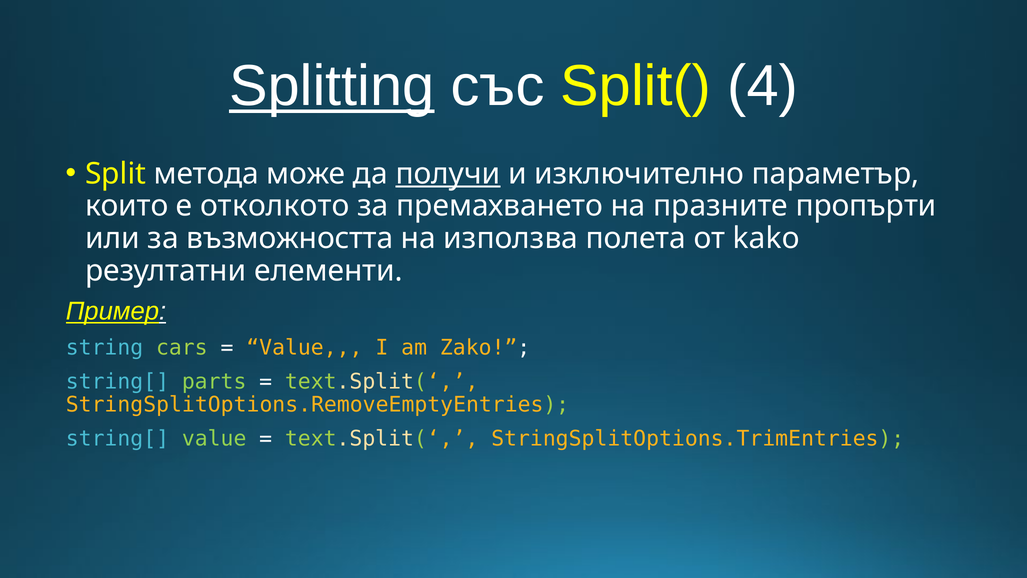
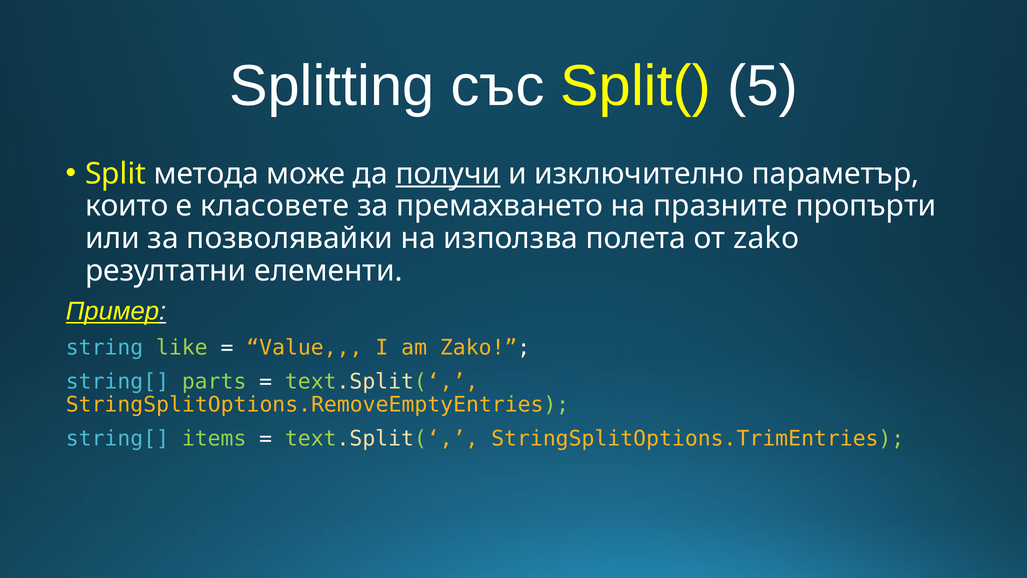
Splitting underline: present -> none (332, 86)
4: 4 -> 5 (763, 86)
отколкото: отколкото -> класовете (275, 206)
възможността: възможността -> позволявайки (290, 238)
от kako: kako -> zako (766, 238)
cars: cars -> like (182, 347)
string[ value: value -> items (214, 438)
